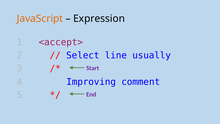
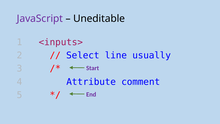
JavaScript colour: orange -> purple (40, 18)
Expression: Expression -> Uneditable (99, 18)
<accept>: <accept> -> <inputs> (61, 42)
Improving: Improving -> Attribute (91, 82)
